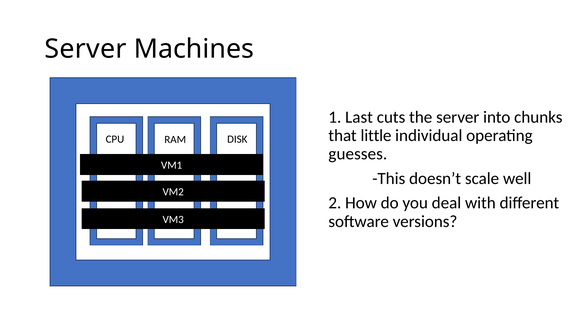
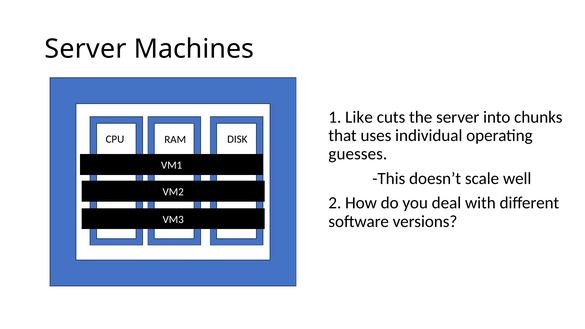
Last: Last -> Like (359, 117)
little: little -> uses (376, 136)
